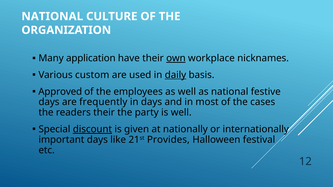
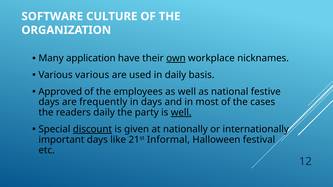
NATIONAL: NATIONAL -> SOFTWARE (52, 16)
Various custom: custom -> various (92, 75)
daily underline: present -> none (175, 75)
readers their: their -> daily (104, 113)
well underline: none -> present (181, 113)
Provides: Provides -> Informal (168, 140)
